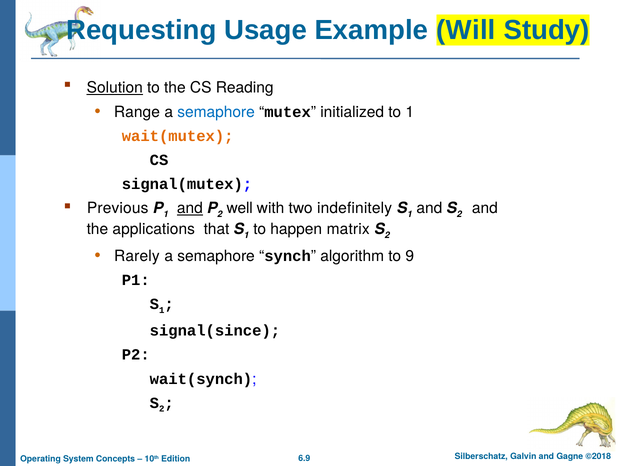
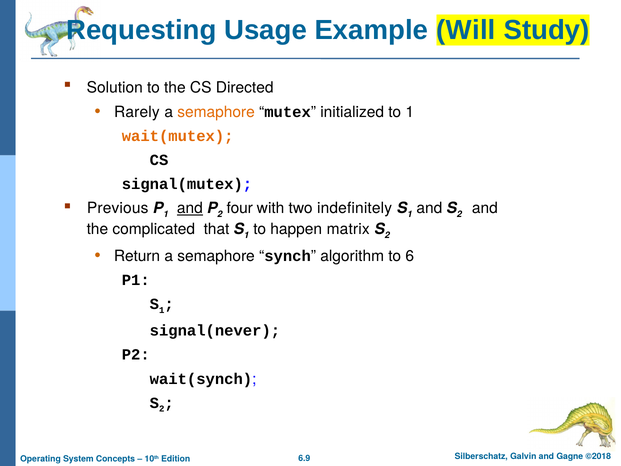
Solution underline: present -> none (115, 88)
Reading: Reading -> Directed (245, 88)
Range: Range -> Rarely (137, 112)
semaphore colour: blue -> orange (216, 112)
well: well -> four (240, 208)
applications: applications -> complicated (154, 229)
Rarely: Rarely -> Return (137, 256)
9: 9 -> 6 (410, 256)
signal(since: signal(since -> signal(never (215, 331)
